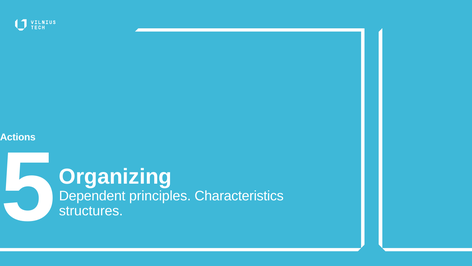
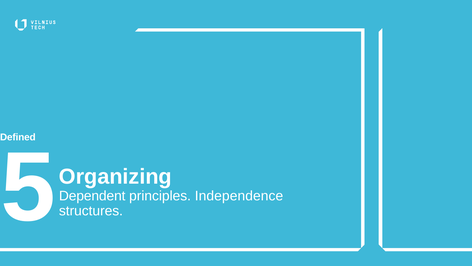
Actions: Actions -> Defined (18, 137)
Characteristics: Characteristics -> Independence (239, 196)
